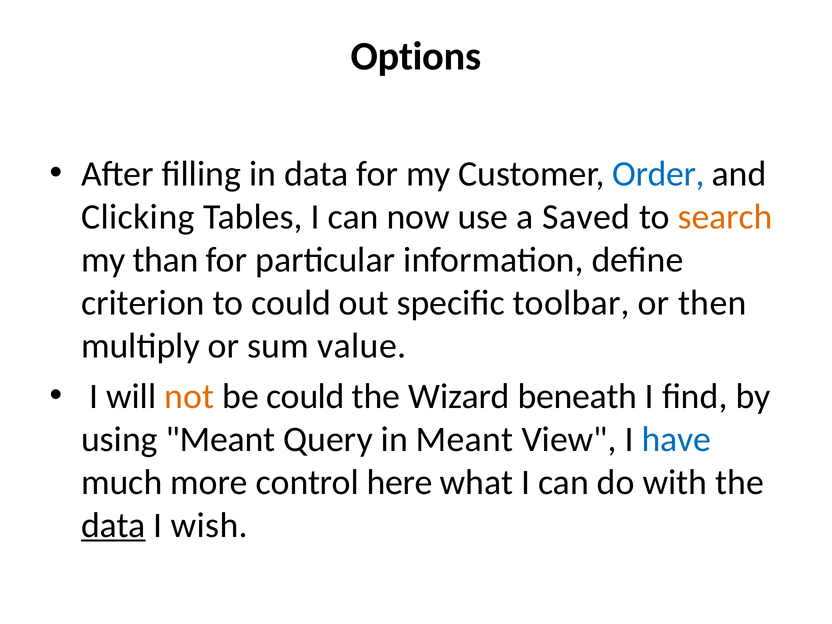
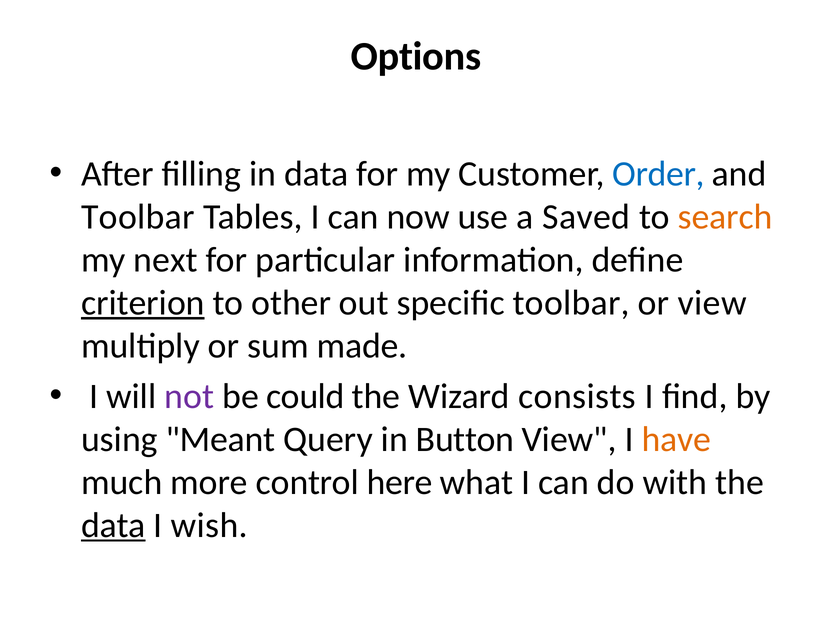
Clicking: Clicking -> Toolbar (138, 217)
than: than -> next (165, 260)
criterion underline: none -> present (143, 303)
to could: could -> other (291, 303)
or then: then -> view (712, 303)
value: value -> made (362, 346)
not colour: orange -> purple (189, 396)
beneath: beneath -> consists (577, 396)
in Meant: Meant -> Button (465, 439)
have colour: blue -> orange (676, 439)
